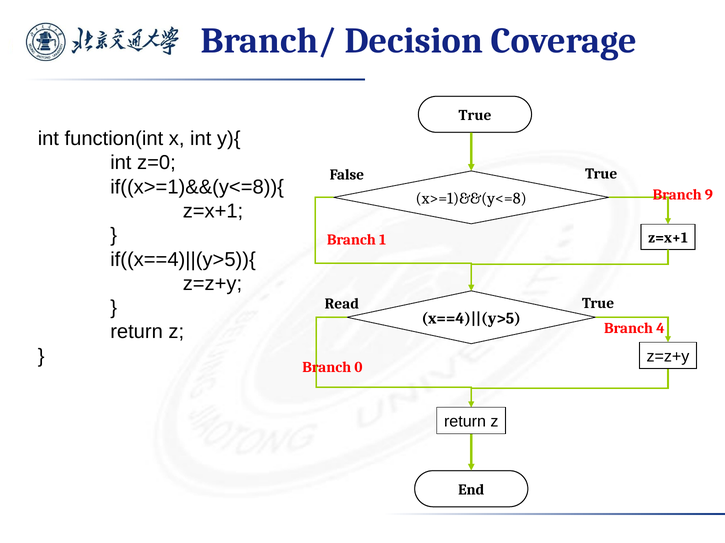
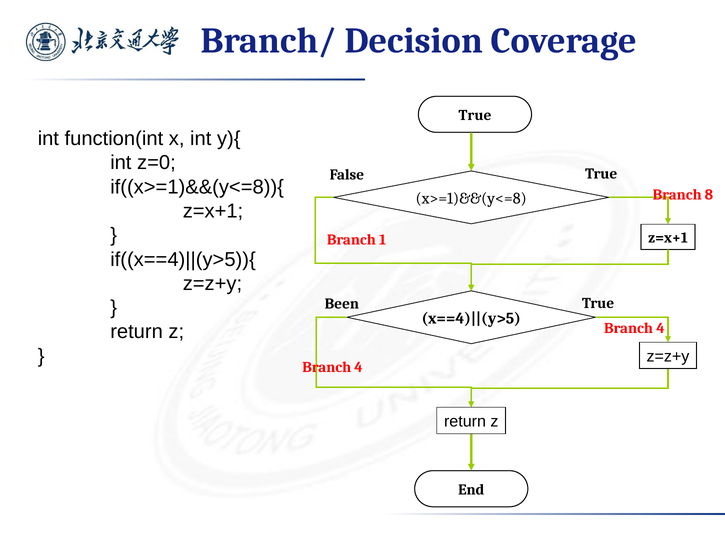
9: 9 -> 8 (709, 195)
Read: Read -> Been (342, 304)
0: 0 -> 4 (358, 368)
